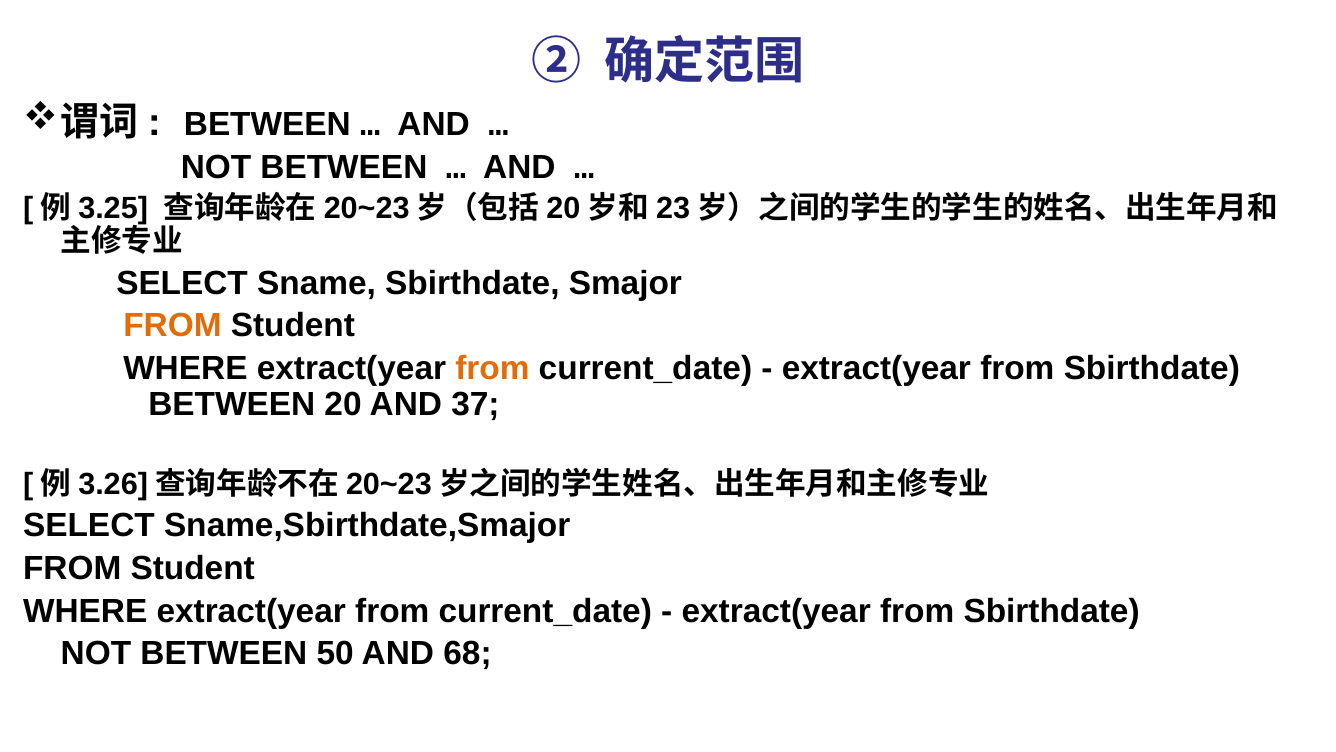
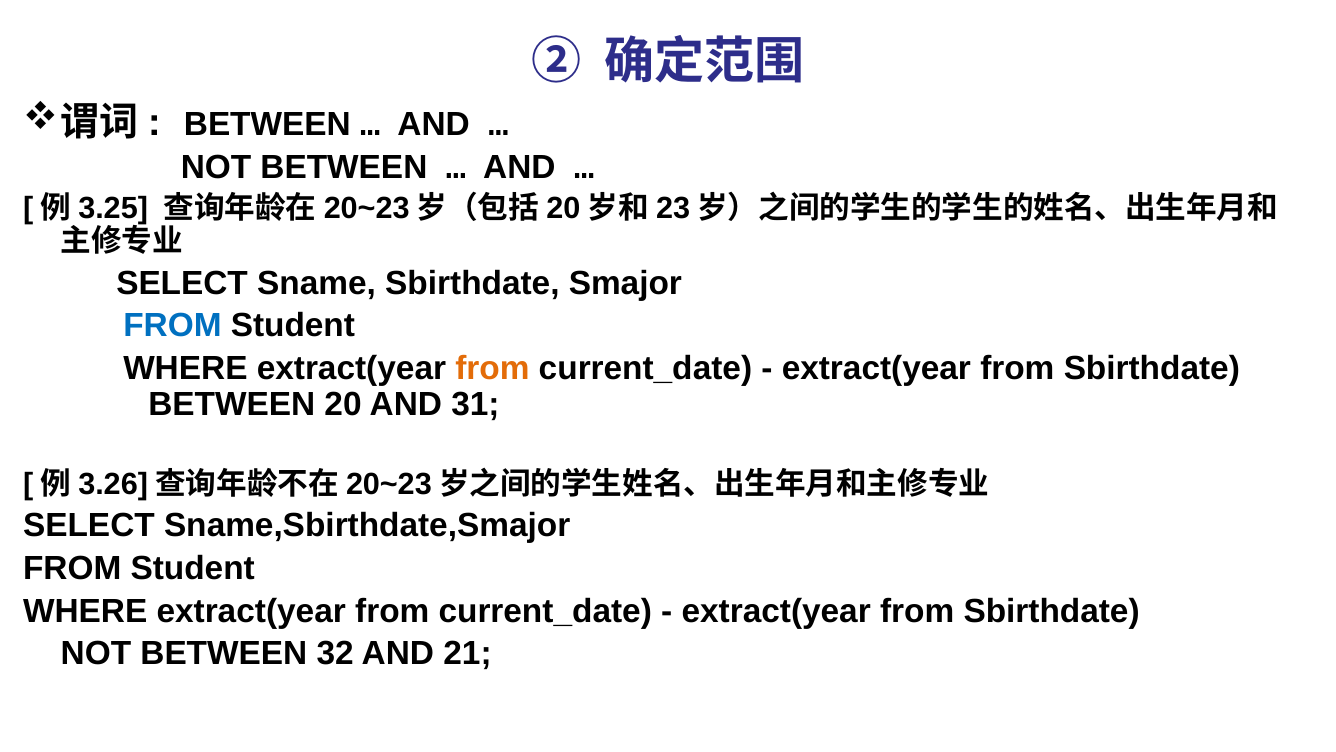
FROM colour: orange -> blue (172, 326)
37: 37 -> 31 (475, 404)
50: 50 -> 32 (335, 653)
68: 68 -> 21 (467, 653)
